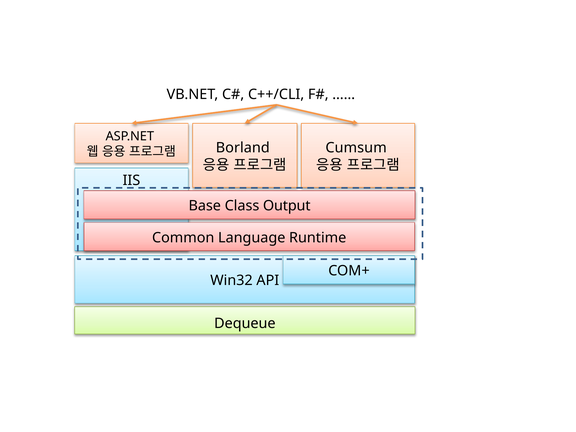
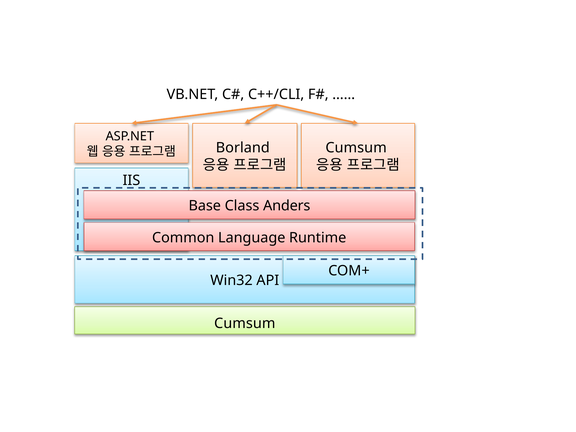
Output: Output -> Anders (287, 206)
Dequeue: Dequeue -> Cumsum (245, 323)
